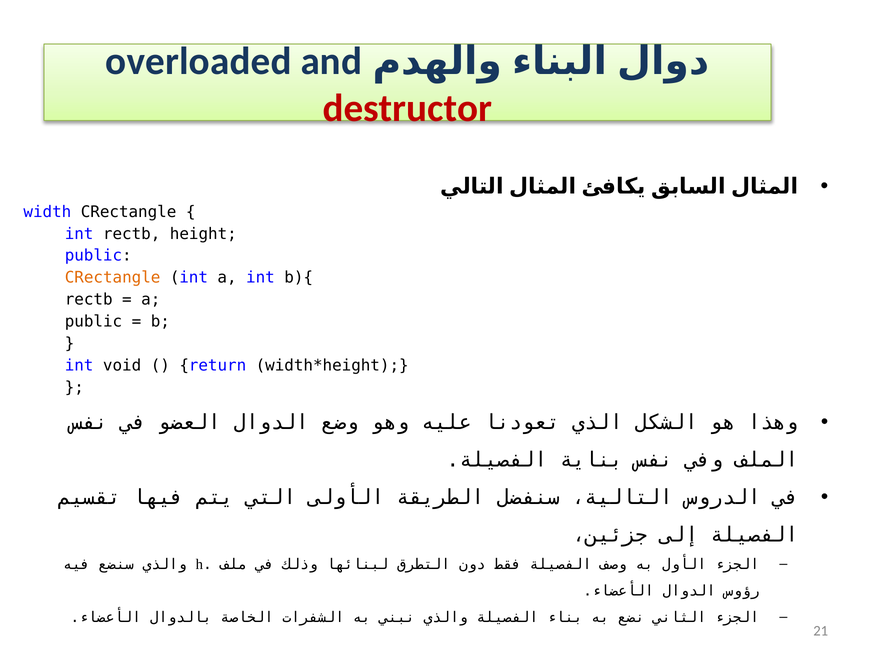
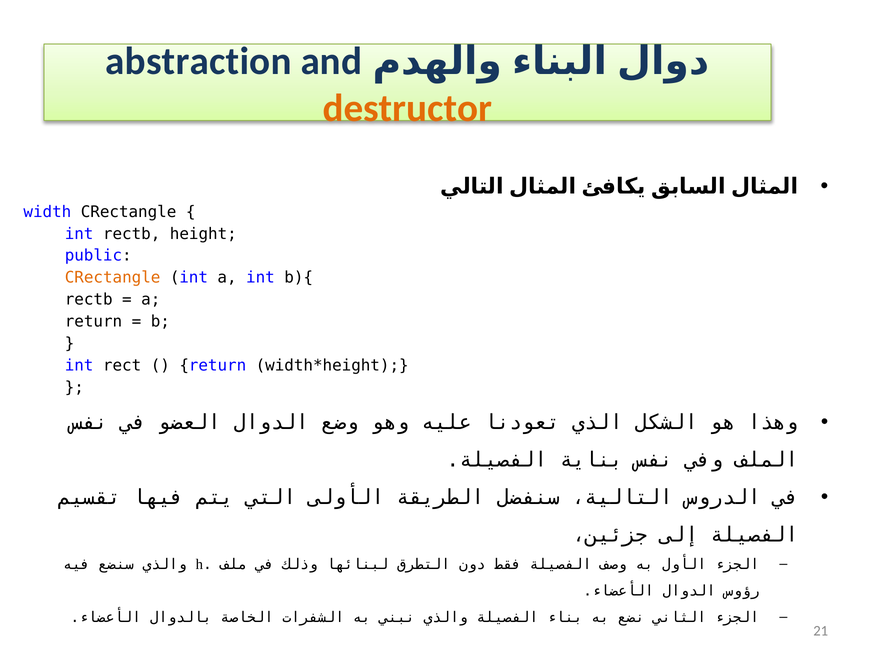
overloaded: overloaded -> abstraction (198, 61)
destructor colour: red -> orange (407, 108)
public: public -> return (93, 322)
void: void -> rect (122, 365)
